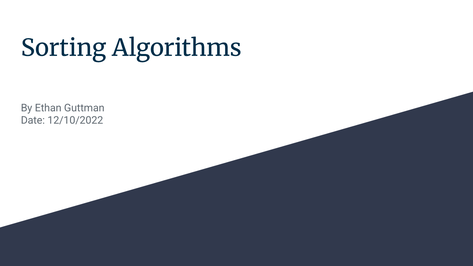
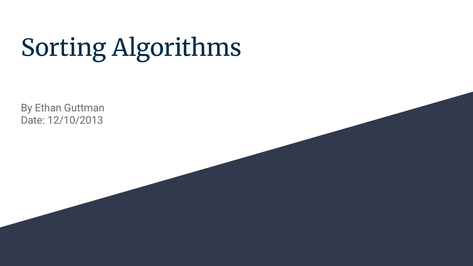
12/10/2022: 12/10/2022 -> 12/10/2013 (75, 120)
